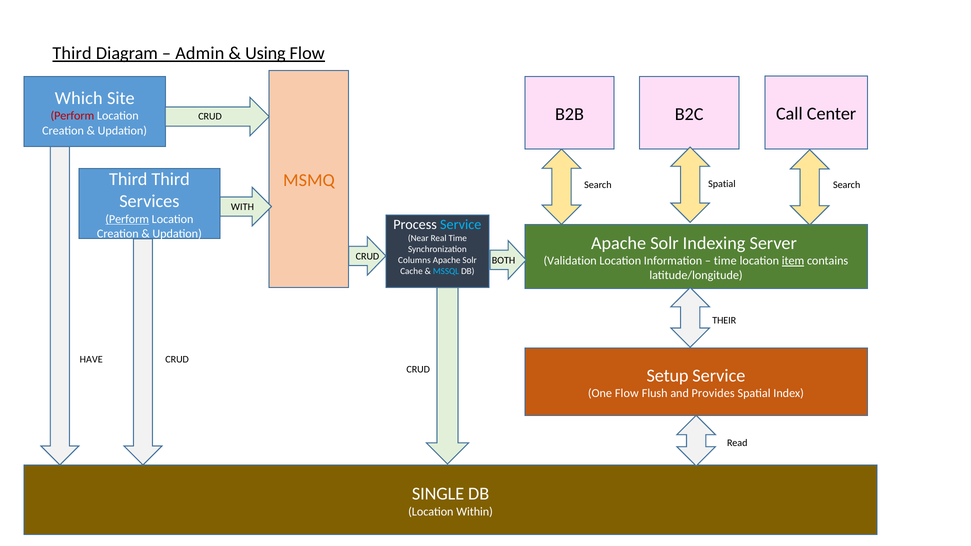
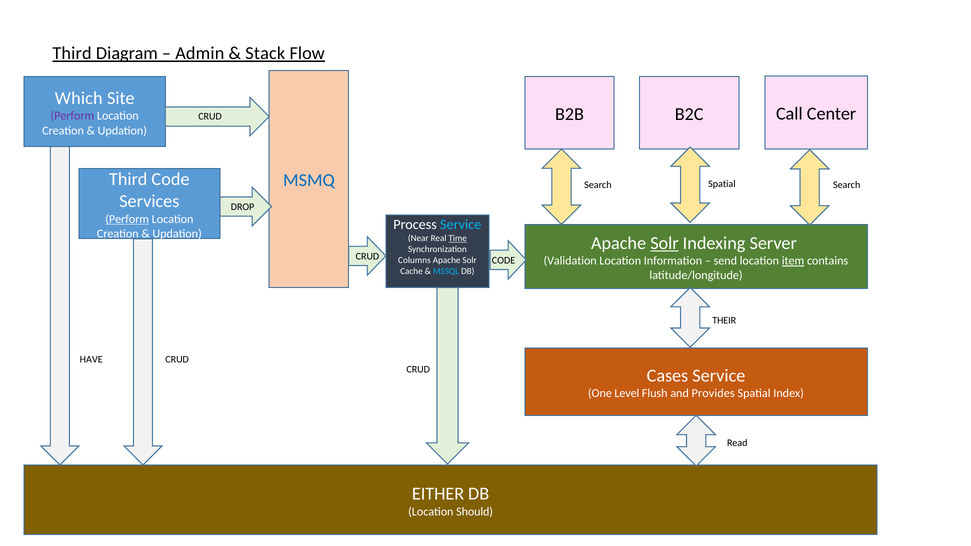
Using: Using -> Stack (265, 53)
Perform colour: red -> purple (72, 116)
Third Third: Third -> Code (171, 179)
MSMQ colour: orange -> blue (309, 180)
WITH: WITH -> DROP (243, 207)
Time underline: none -> present (458, 239)
Solr underline: none -> present (664, 243)
CRUD BOTH: BOTH -> CODE (504, 261)
time: time -> send (725, 261)
Setup: Setup -> Cases (667, 376)
One Flow: Flow -> Level (627, 394)
SINGLE: SINGLE -> EITHER (438, 494)
Within: Within -> Should (475, 512)
